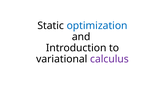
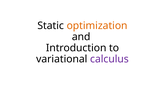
optimization colour: blue -> orange (97, 26)
